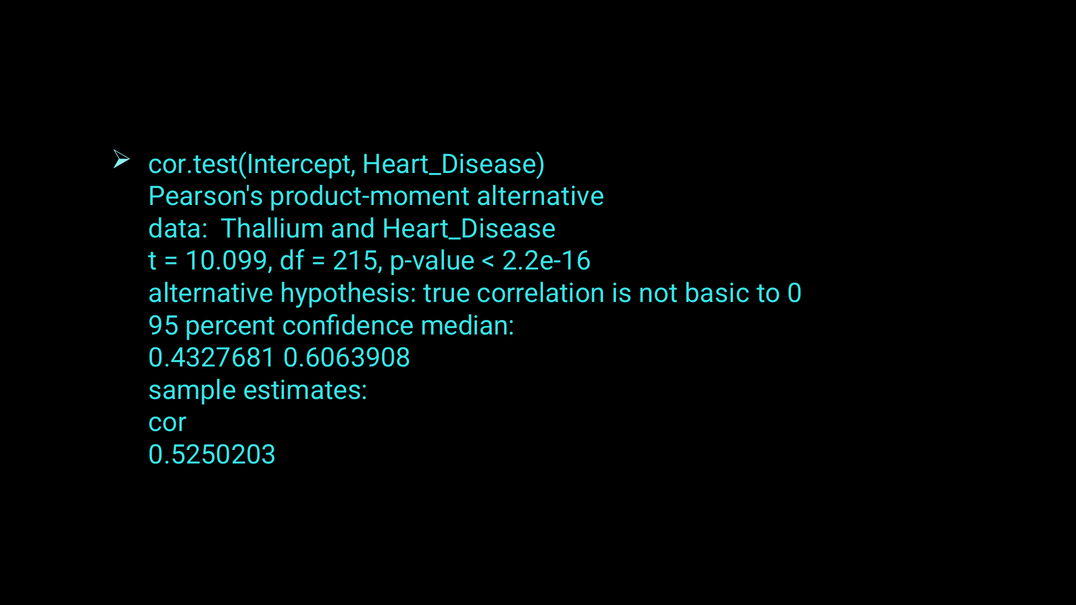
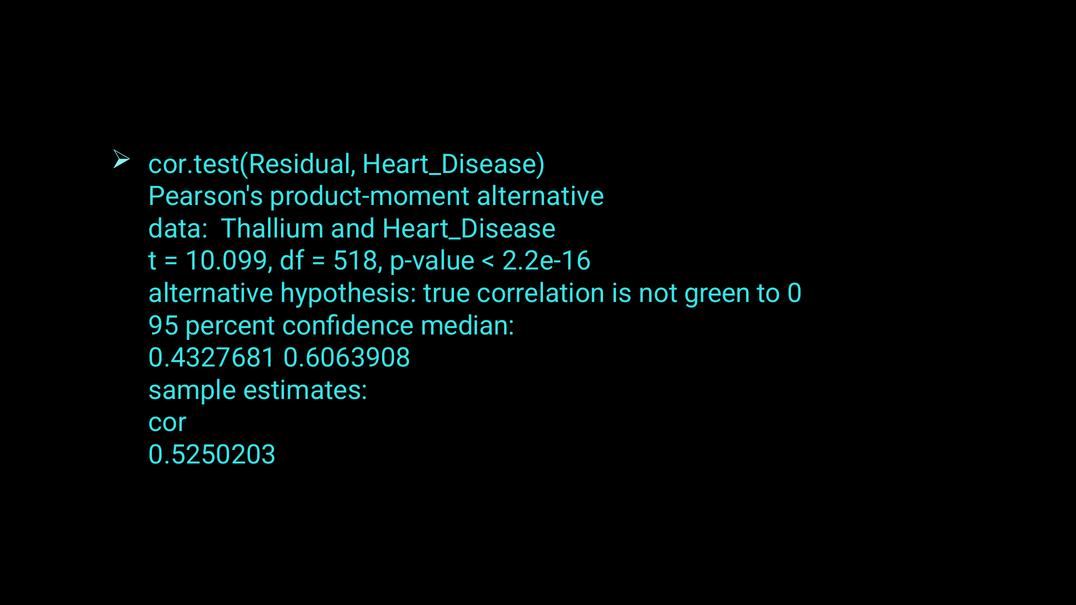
cor.test(Intercept: cor.test(Intercept -> cor.test(Residual (252, 164)
215: 215 -> 518 (358, 261)
basic: basic -> green (717, 294)
